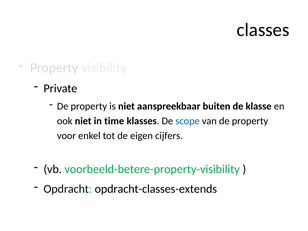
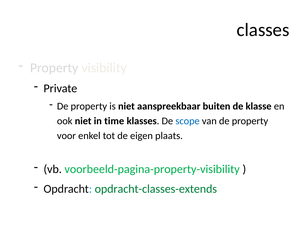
cijfers: cijfers -> plaats (169, 136)
voorbeeld-betere-property-visibility: voorbeeld-betere-property-visibility -> voorbeeld-pagina-property-visibility (152, 169)
opdracht-classes-extends colour: black -> green (156, 189)
